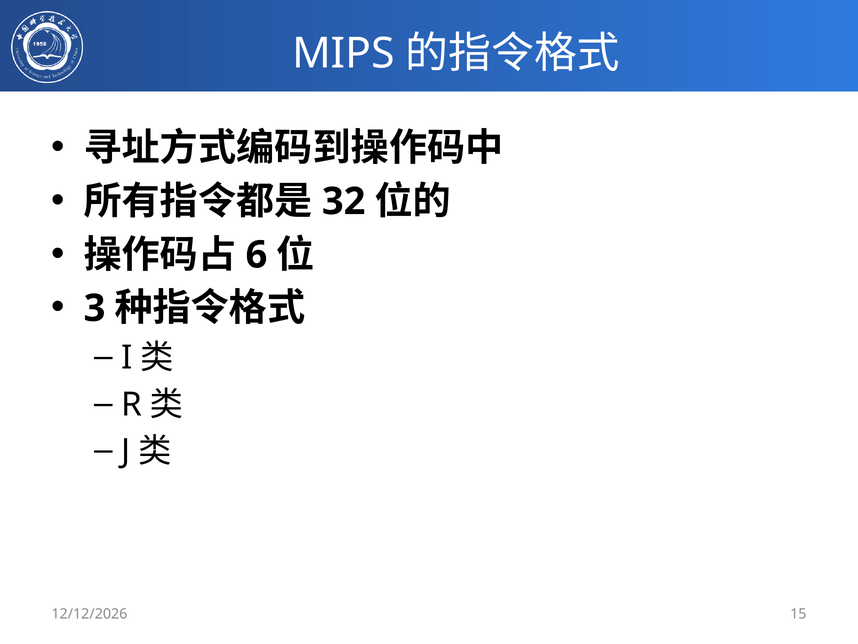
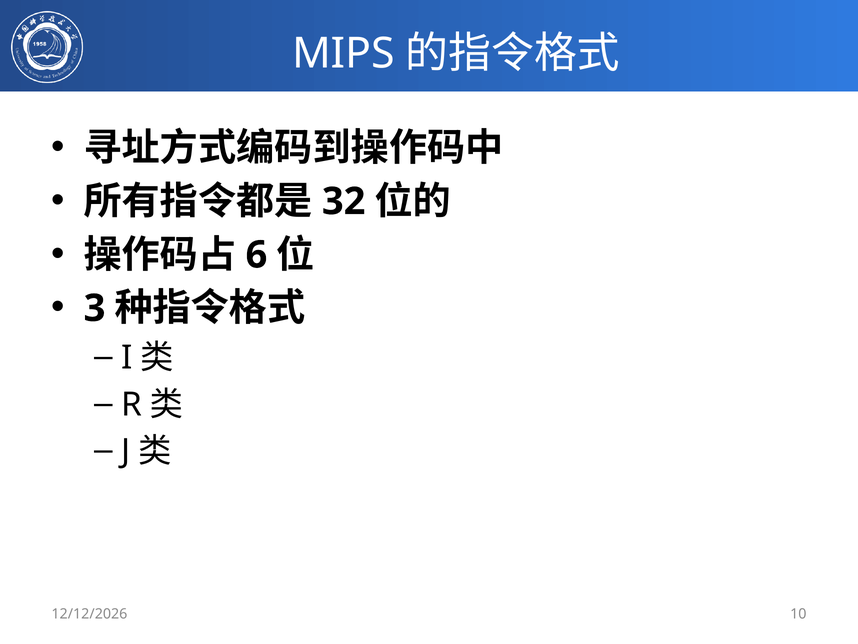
15: 15 -> 10 (798, 613)
